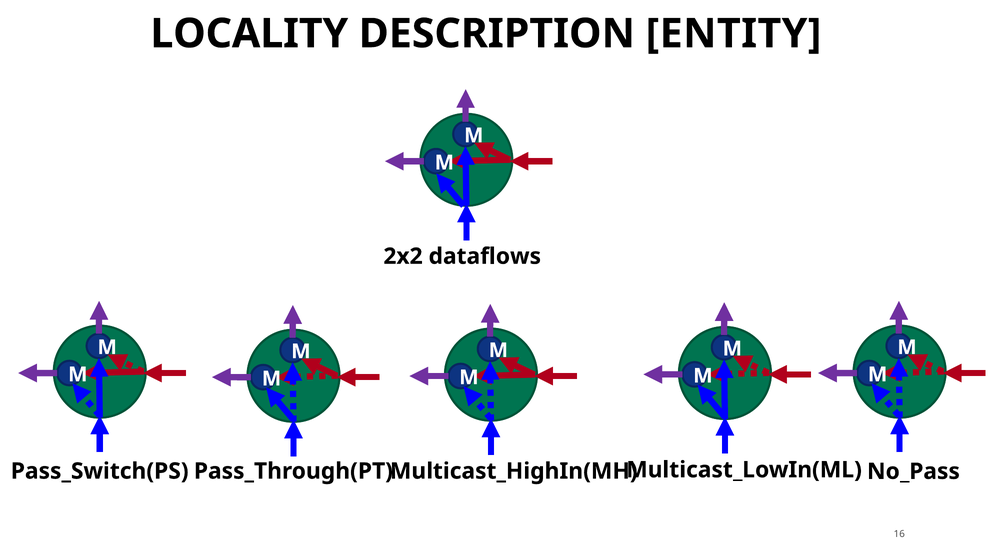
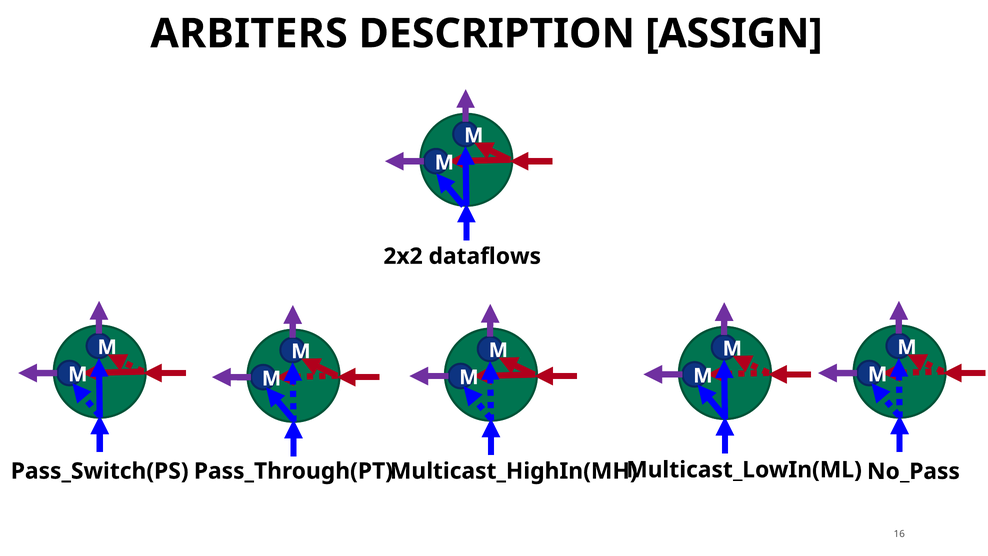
LOCALITY: LOCALITY -> ARBITERS (249, 34)
ENTITY: ENTITY -> ASSIGN (734, 34)
